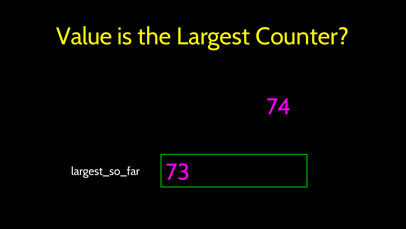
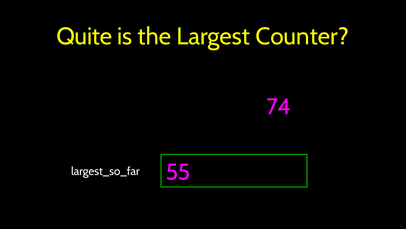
Value: Value -> Quite (84, 36)
73: 73 -> 55 (178, 172)
